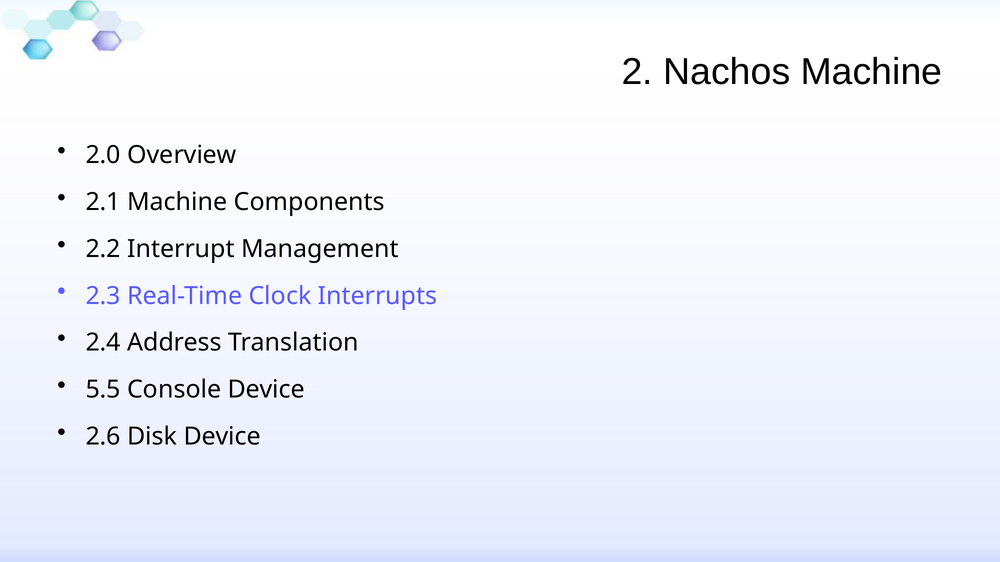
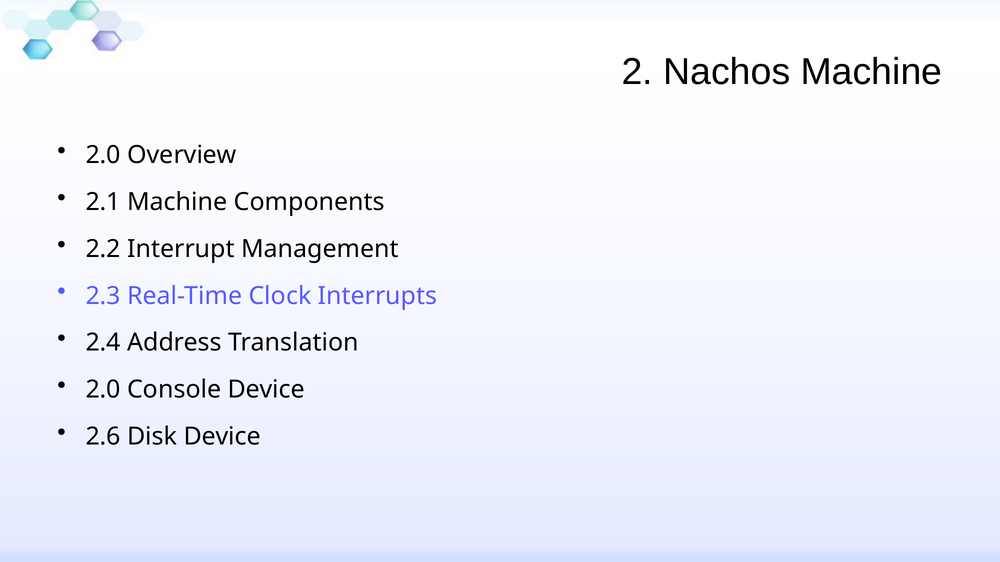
5.5: 5.5 -> 2.0 (103, 390)
